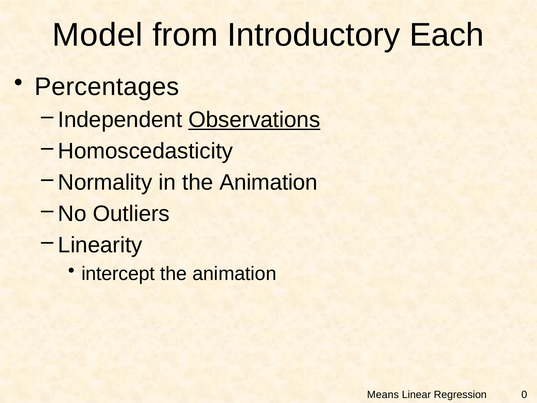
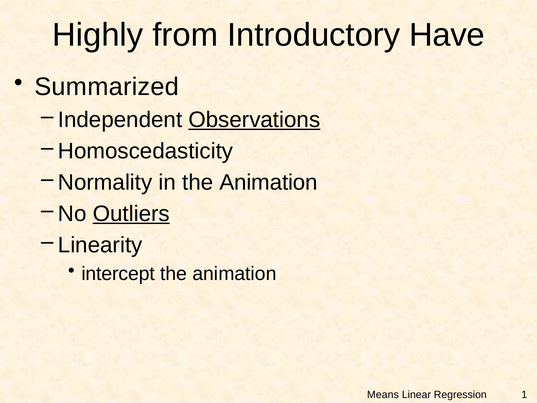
Model: Model -> Highly (98, 35)
Each: Each -> Have (447, 35)
Percentages: Percentages -> Summarized (107, 87)
Outliers underline: none -> present (131, 214)
0: 0 -> 1 (524, 394)
